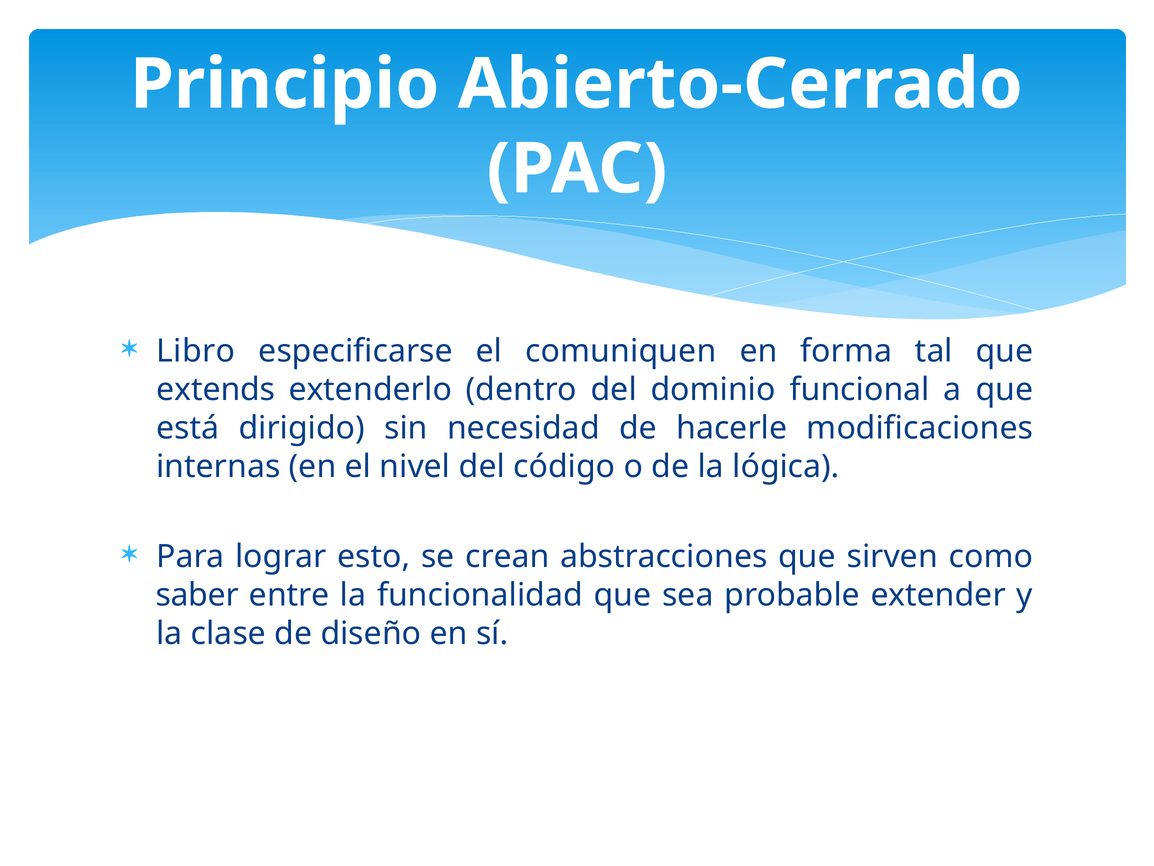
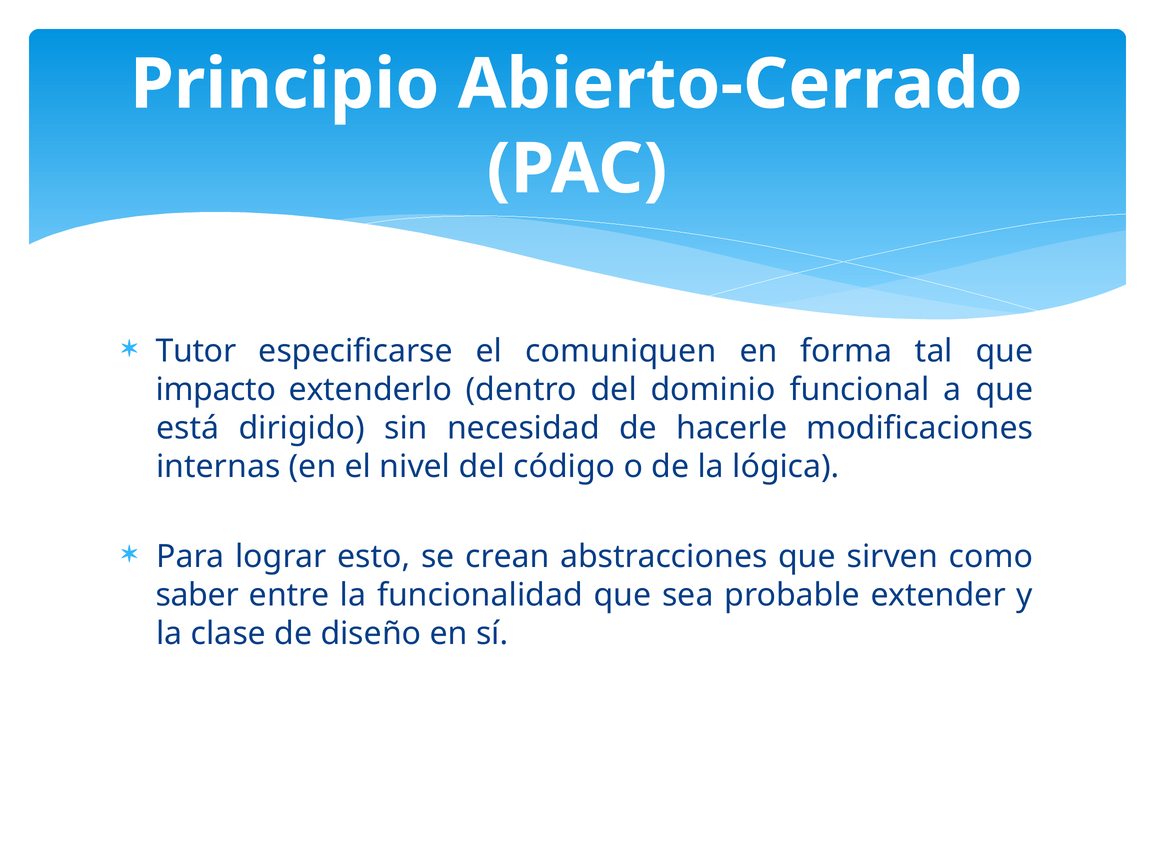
Libro: Libro -> Tutor (196, 351)
extends: extends -> impacto (216, 390)
